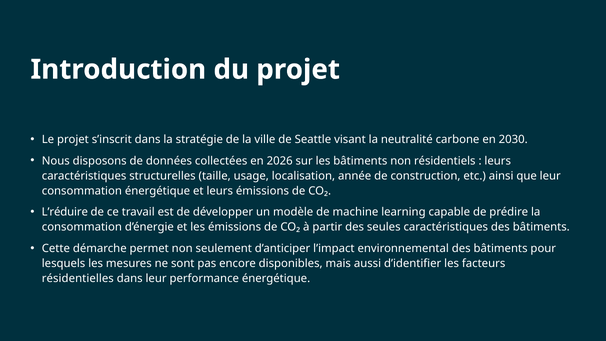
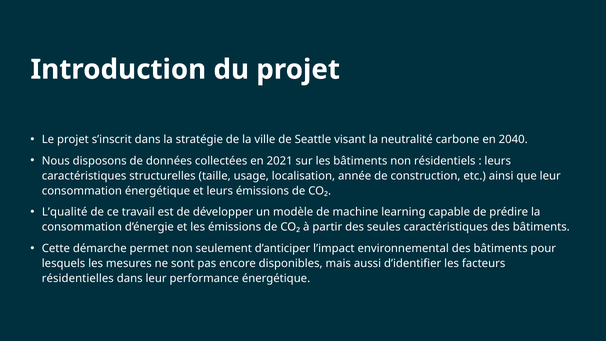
2030: 2030 -> 2040 (513, 139)
2026: 2026 -> 2021 (280, 161)
L’réduire: L’réduire -> L’qualité (65, 212)
